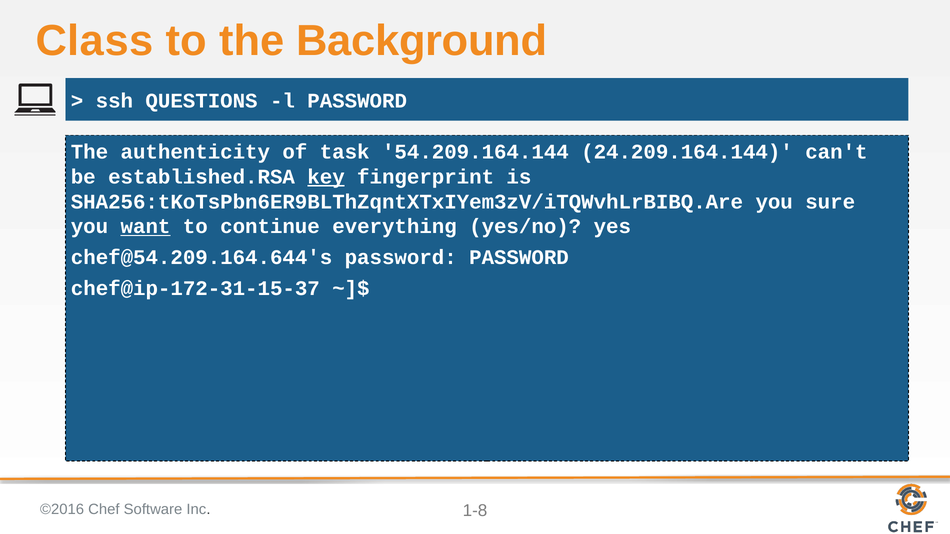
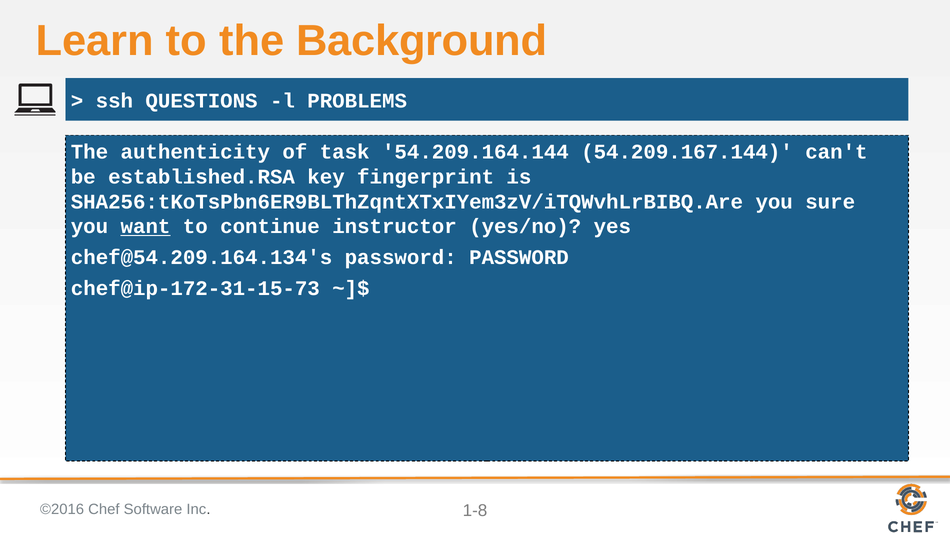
Class: Class -> Learn (95, 41)
l PASSWORD: PASSWORD -> PROBLEMS (357, 101)
24.209.164.144: 24.209.164.144 -> 54.209.167.144 (687, 152)
key underline: present -> none (326, 177)
everything: everything -> instructor (395, 227)
chef@54.209.164.644's: chef@54.209.164.644's -> chef@54.209.164.134's (202, 258)
chef@ip-172-31-15-37: chef@ip-172-31-15-37 -> chef@ip-172-31-15-73 (195, 289)
